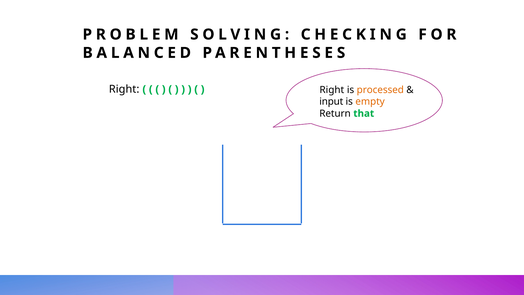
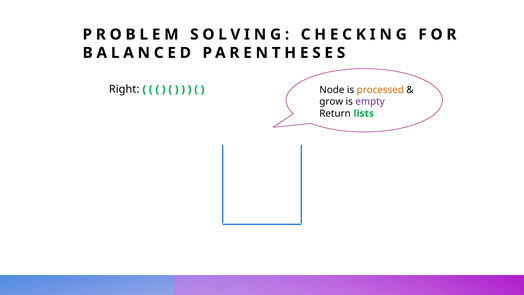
Right: Right -> Node (332, 90)
input: input -> grow (331, 102)
empty colour: orange -> purple (370, 102)
that: that -> lists (364, 113)
